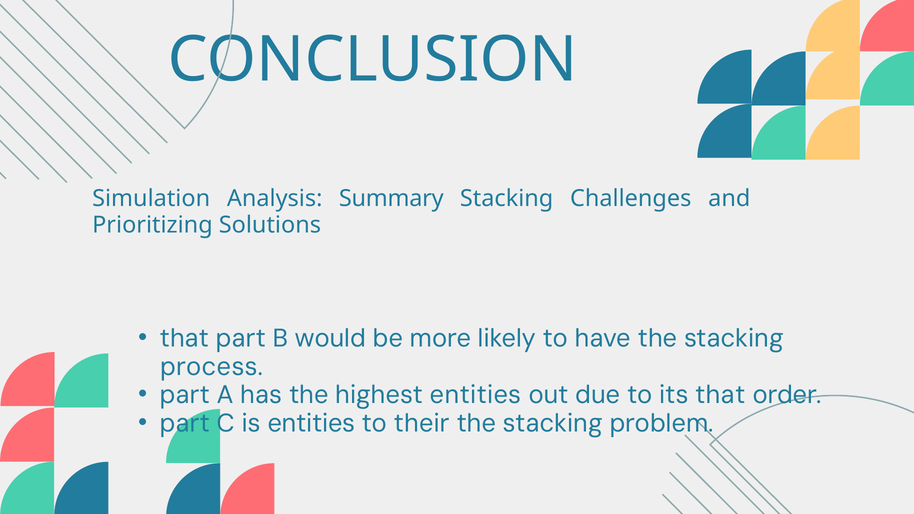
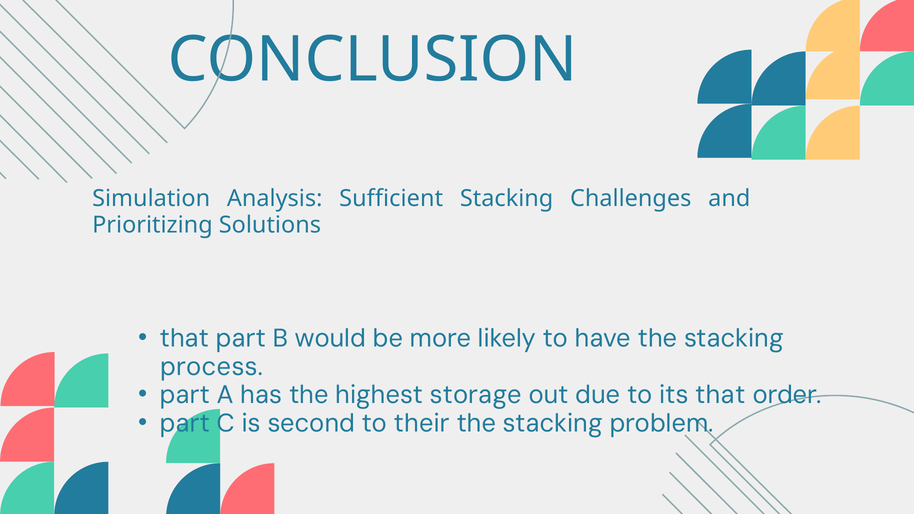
Summary: Summary -> Sufficient (391, 199)
highest entities: entities -> storage (476, 395)
is entities: entities -> second (311, 423)
